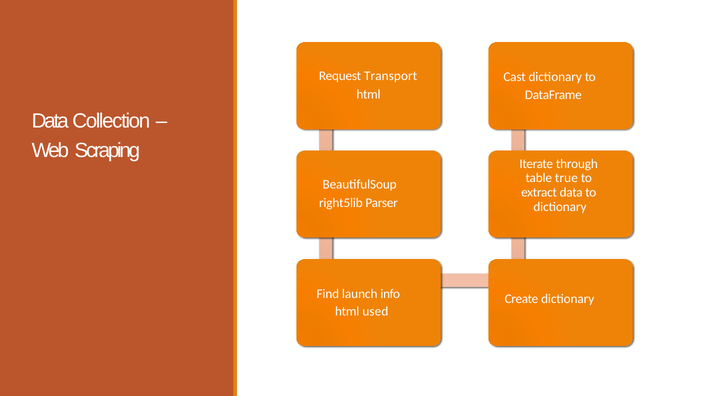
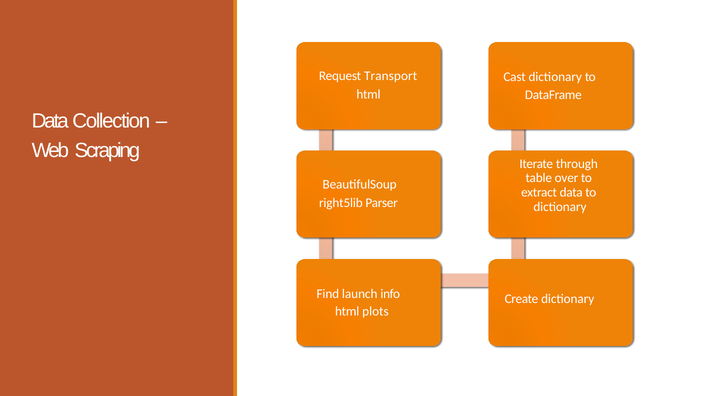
true: true -> over (567, 178)
used: used -> plots (375, 311)
